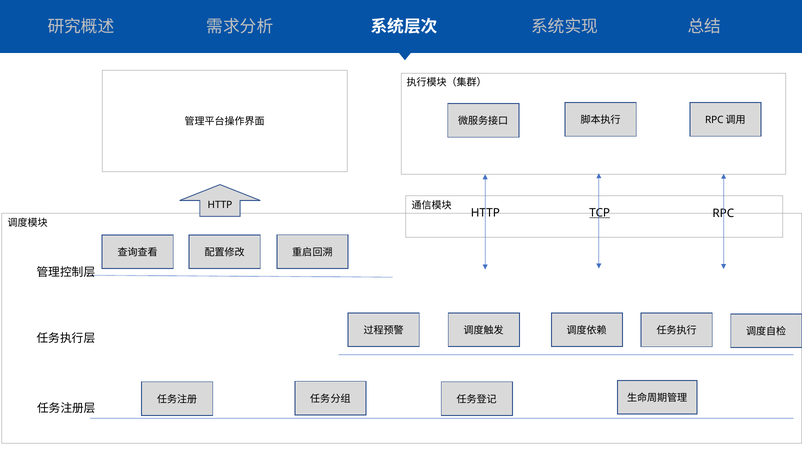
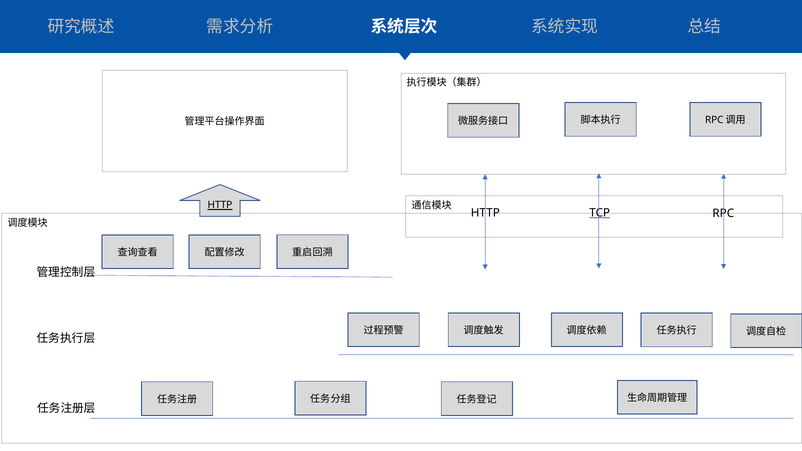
HTTP underline: none -> present (220, 205)
